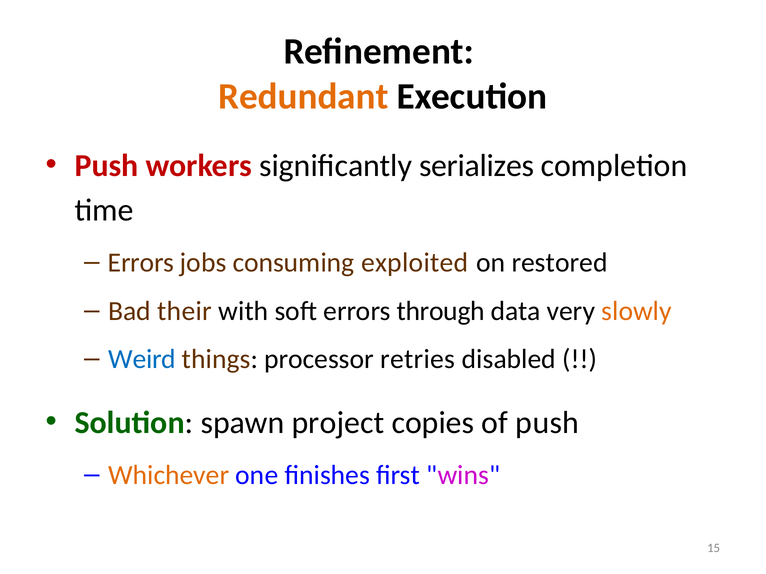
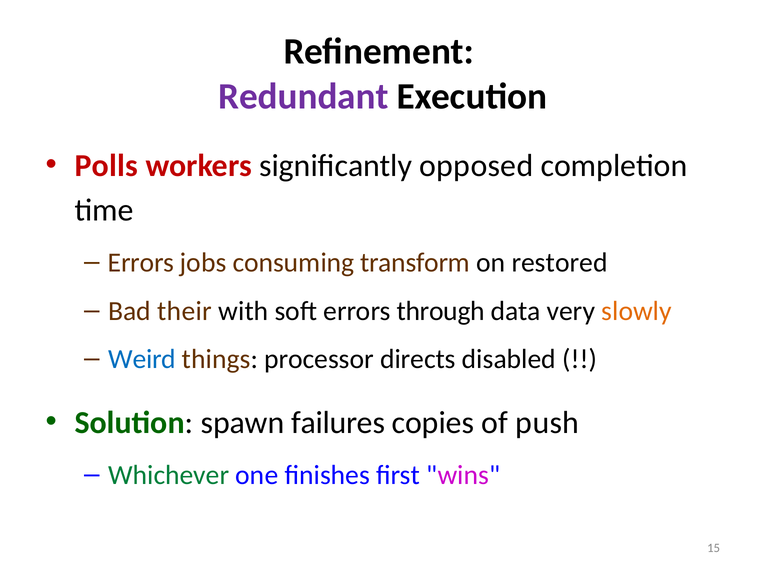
Redundant colour: orange -> purple (303, 96)
Push: Push -> Polls (106, 166)
serializes: serializes -> opposed (476, 166)
exploited: exploited -> transform (415, 263)
retries: retries -> directs (418, 359)
project: project -> failures (338, 423)
Whichever colour: orange -> green (169, 475)
